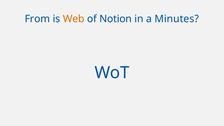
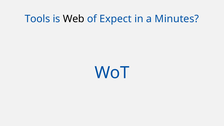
From: From -> Tools (37, 19)
Web colour: orange -> black (74, 19)
Notion: Notion -> Expect (116, 19)
